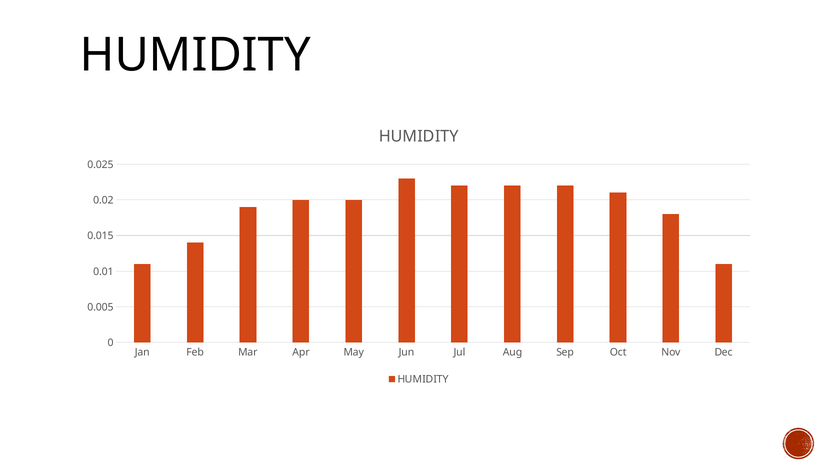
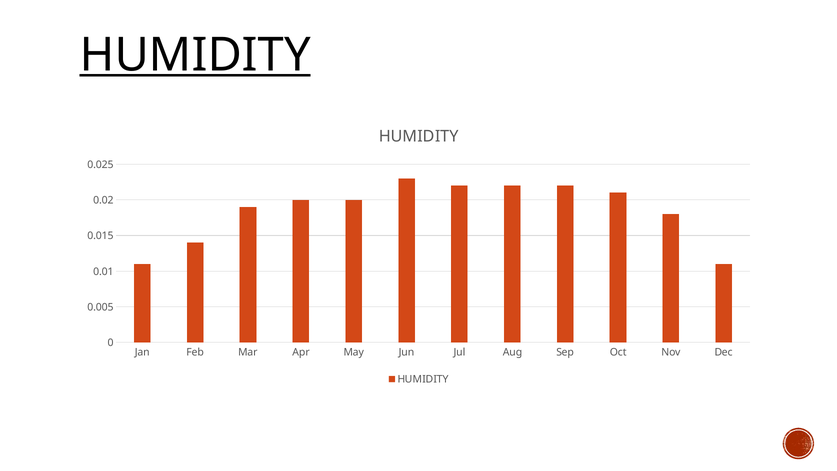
HUMIDITY underline: none -> present (195, 55)
